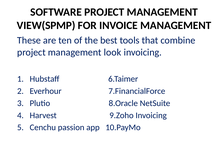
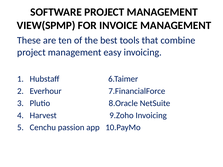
look: look -> easy (113, 52)
